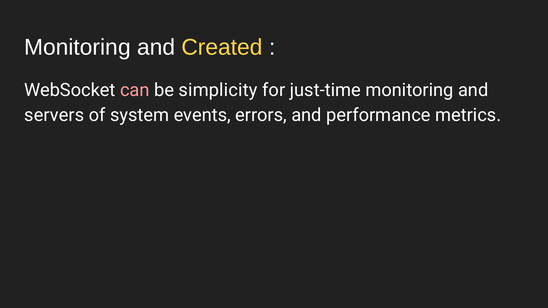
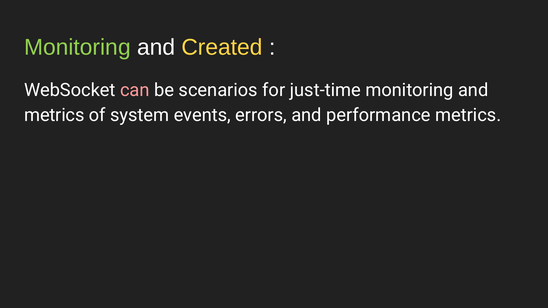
Monitoring colour: white -> light green (77, 47)
simplicity: simplicity -> scenarios (218, 90)
servers: servers -> metrics (54, 115)
